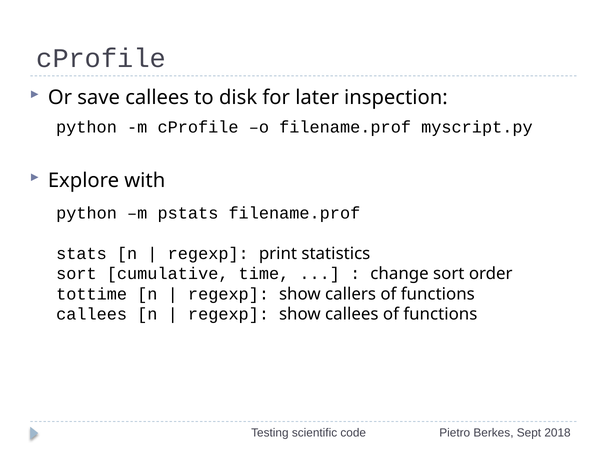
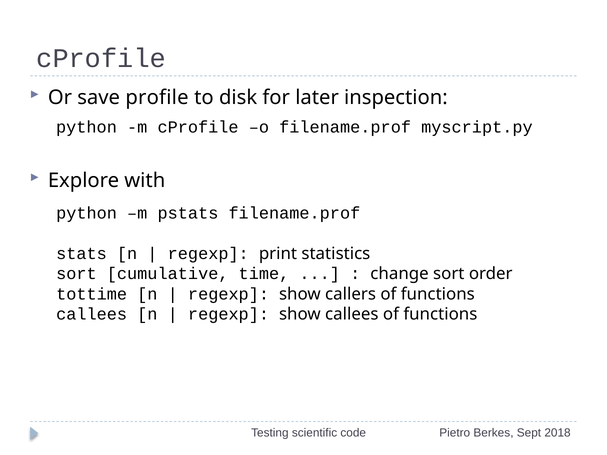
save callees: callees -> profile (157, 97)
